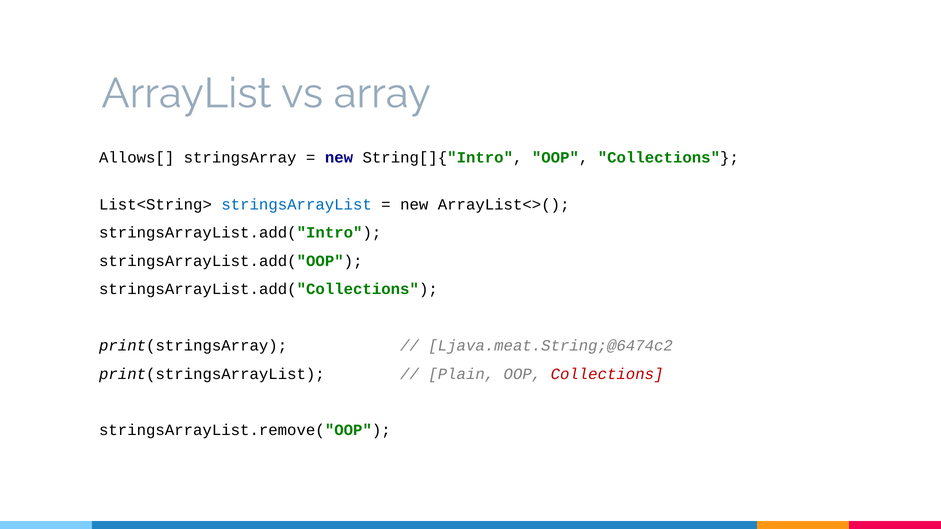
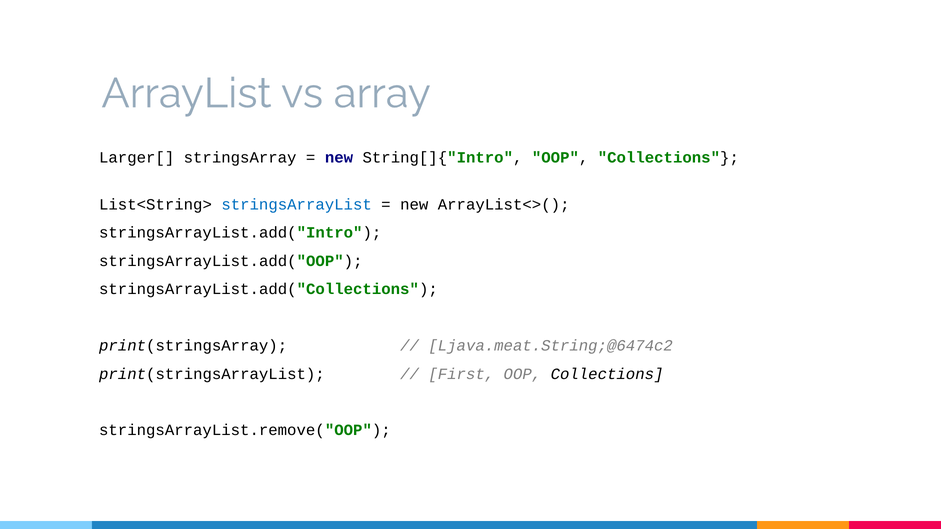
Allows[: Allows[ -> Larger[ (137, 158)
Plain: Plain -> First (461, 374)
Collections colour: red -> black (607, 374)
